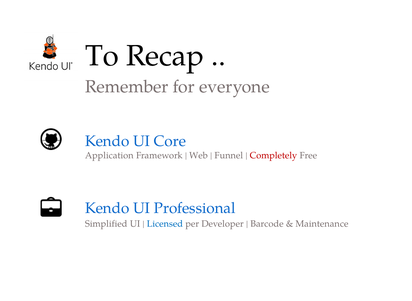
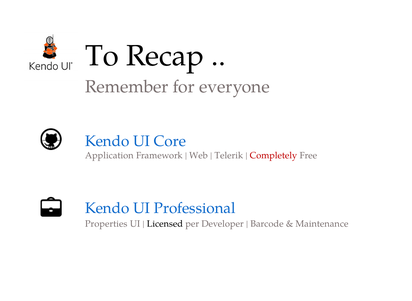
Funnel: Funnel -> Telerik (229, 155)
Simplified: Simplified -> Properties (106, 223)
Licensed colour: blue -> black (165, 223)
